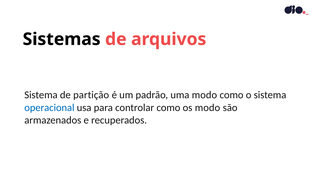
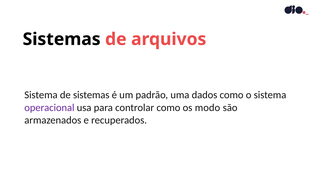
de partição: partição -> sistemas (91, 95)
uma modo: modo -> dados (205, 95)
operacional colour: blue -> purple (49, 108)
